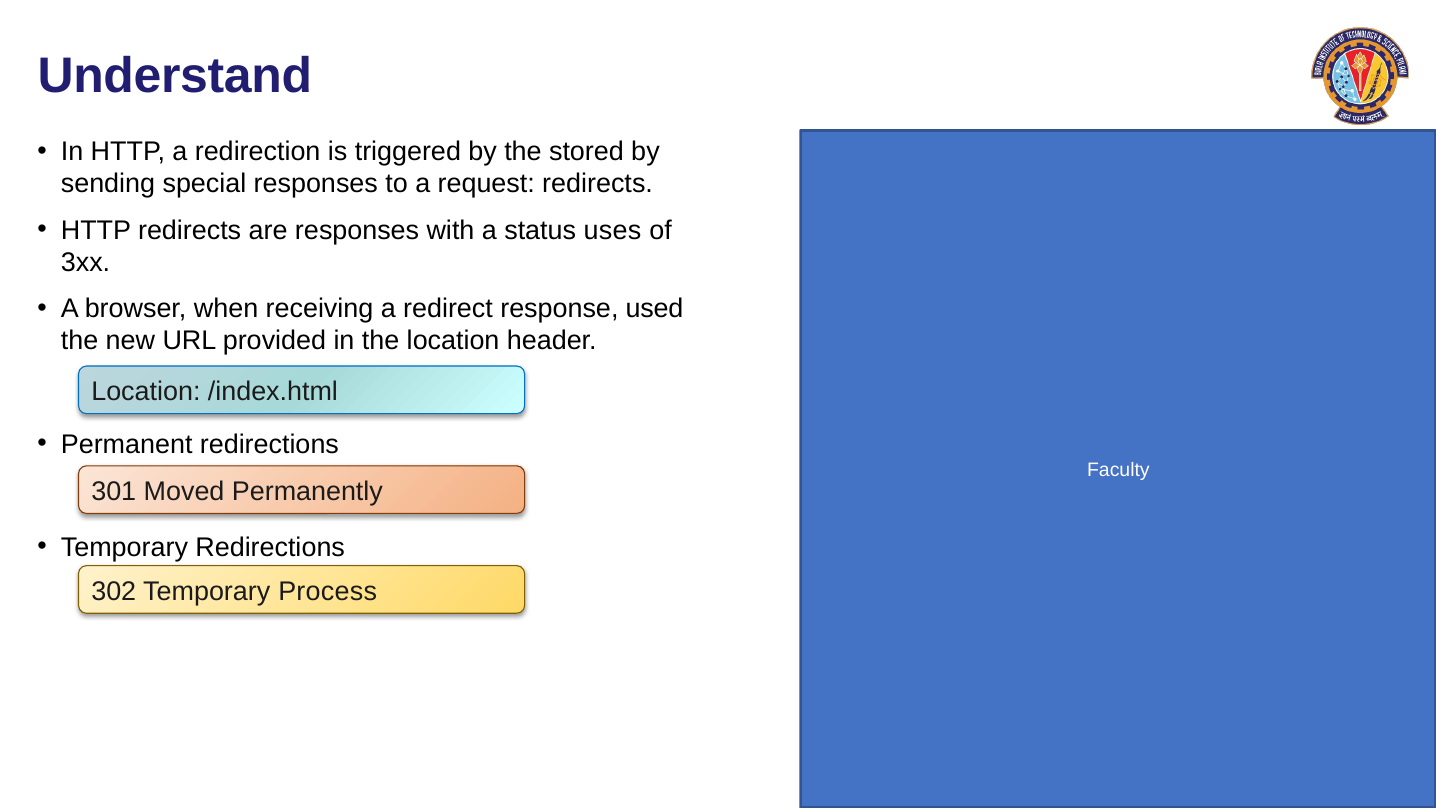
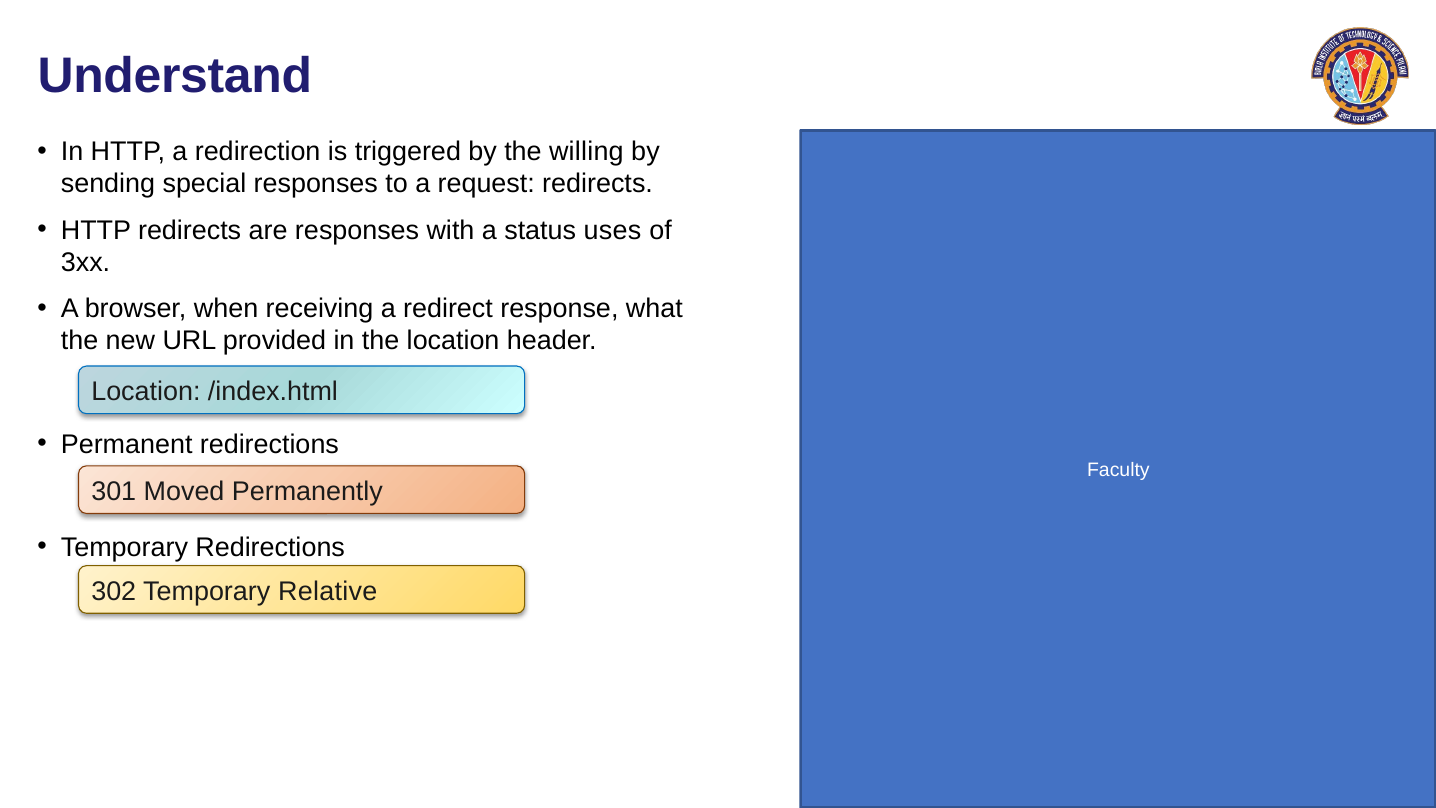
stored: stored -> willing (586, 152)
used: used -> what (654, 309)
Process: Process -> Relative (328, 591)
